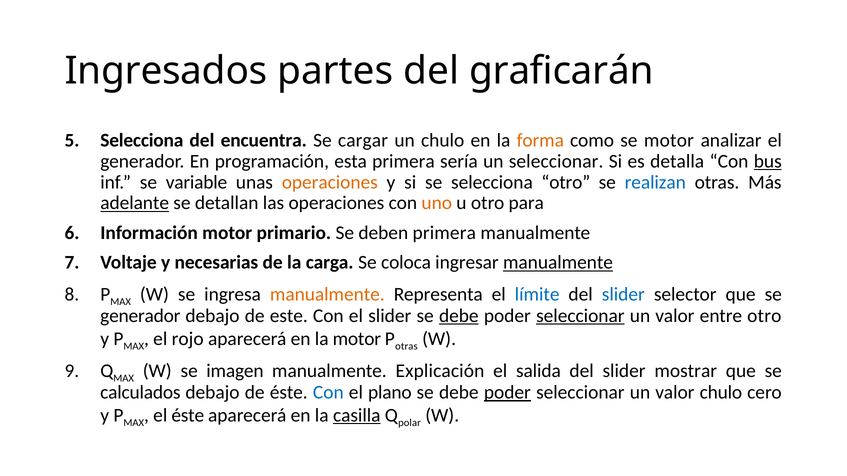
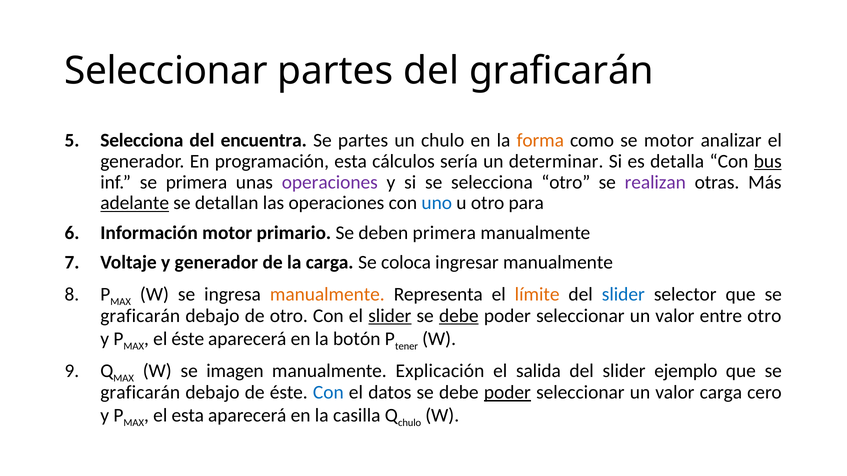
Ingresados: Ingresados -> Seleccionar (166, 71)
Se cargar: cargar -> partes (363, 140)
esta primera: primera -> cálculos (403, 161)
un seleccionar: seleccionar -> determinar (556, 161)
se variable: variable -> primera (197, 182)
operaciones colour: orange -> purple (330, 182)
realizan colour: blue -> purple (655, 182)
uno colour: orange -> blue (437, 203)
y necesarias: necesarias -> generador (216, 263)
manualmente underline: present -> none (558, 263)
límite colour: blue -> orange (537, 295)
generador: generador -> graficarán (140, 316)
de este: este -> otro (289, 316)
slider underline: none -> present (390, 316)
seleccionar underline: present -> none (580, 316)
el rojo: rojo -> éste (188, 339)
la motor: motor -> botón (357, 339)
otras: otras -> tener (407, 346)
mostrar: mostrar -> ejemplo (686, 371)
calculados: calculados -> graficarán (140, 393)
plano: plano -> datos (390, 393)
valor chulo: chulo -> carga (721, 393)
el éste: éste -> esta (188, 416)
casilla underline: present -> none (357, 416)
polar: polar -> chulo (410, 423)
